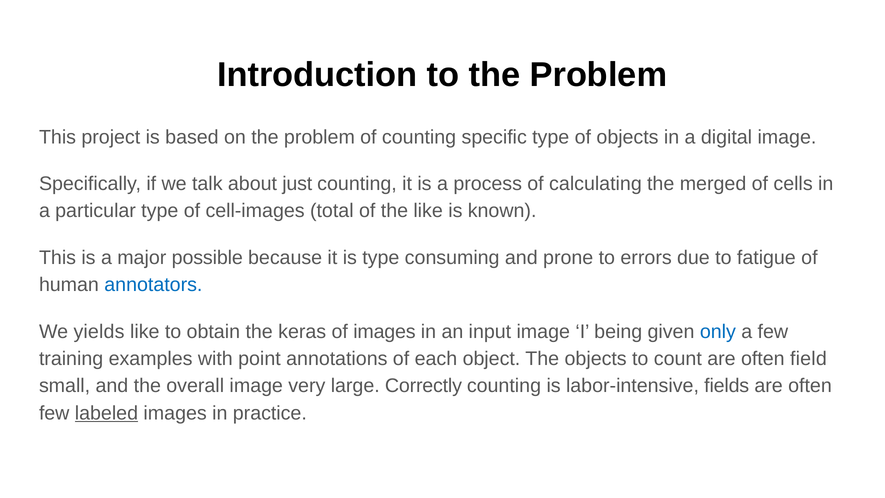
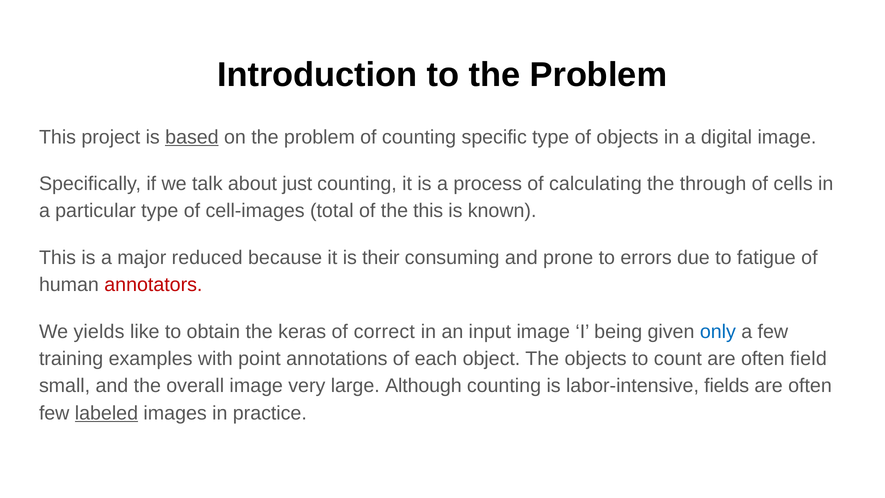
based underline: none -> present (192, 137)
merged: merged -> through (713, 184)
the like: like -> this (428, 211)
possible: possible -> reduced (207, 258)
is type: type -> their (381, 258)
annotators colour: blue -> red (153, 285)
of images: images -> correct (384, 332)
Correctly: Correctly -> Although (423, 386)
